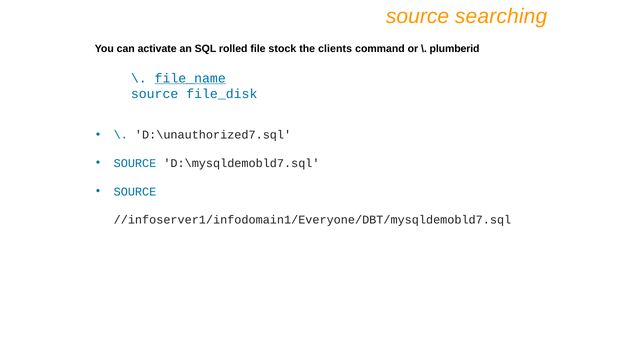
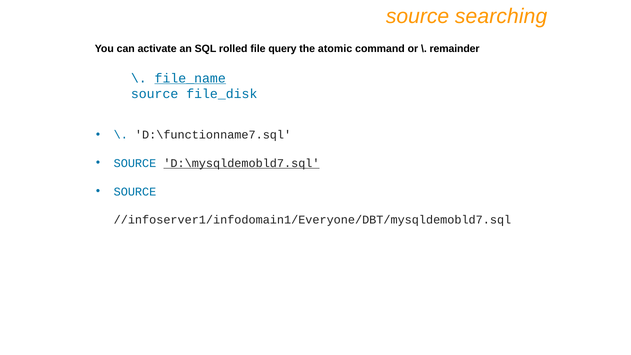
stock: stock -> query (282, 49)
clients: clients -> atomic (335, 49)
plumberid: plumberid -> remainder (455, 49)
D:\unauthorized7.sql: D:\unauthorized7.sql -> D:\functionname7.sql (213, 135)
D:\mysqldemobld7.sql underline: none -> present (241, 163)
